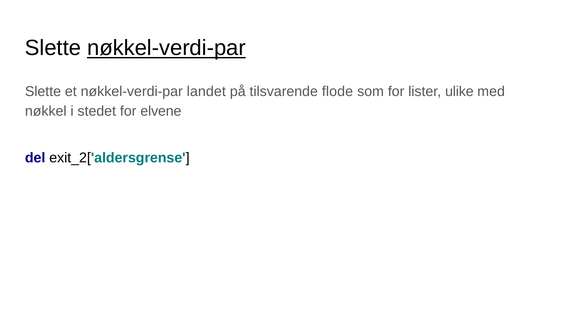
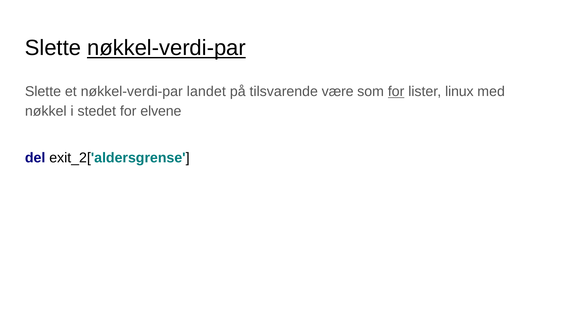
flode: flode -> være (338, 91)
for underline: none -> present (396, 91)
ulike: ulike -> linux (459, 91)
